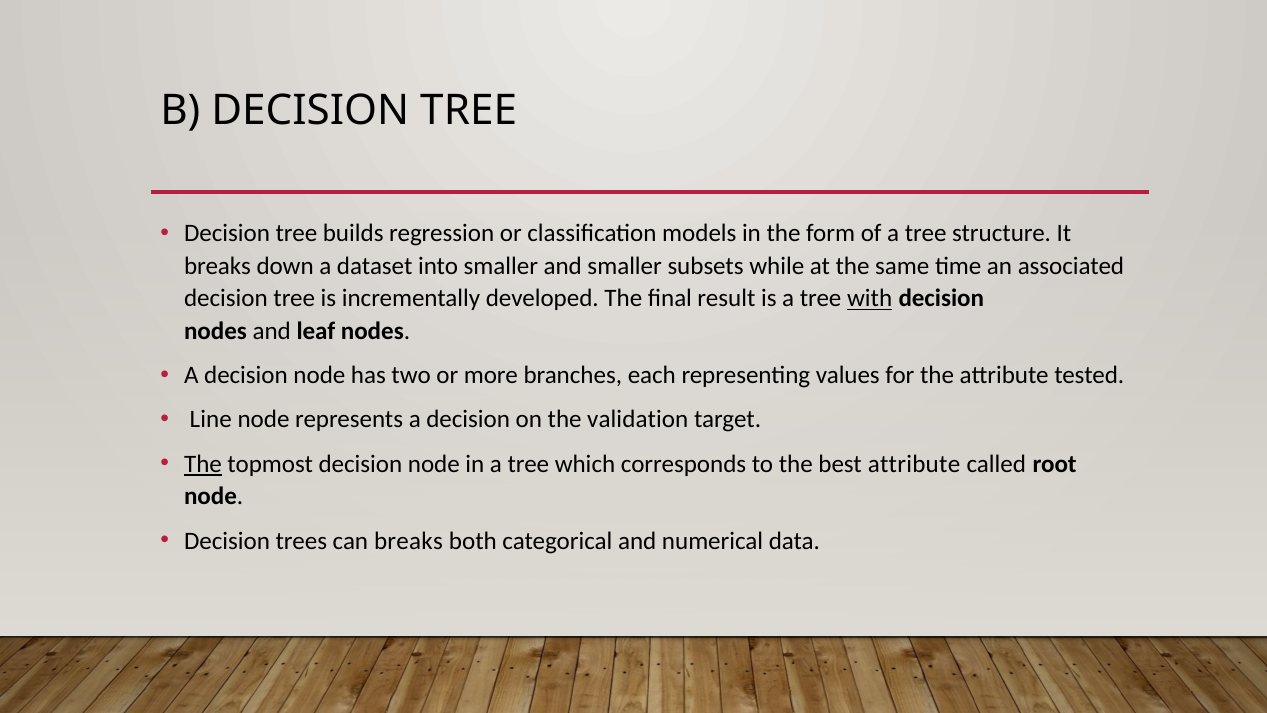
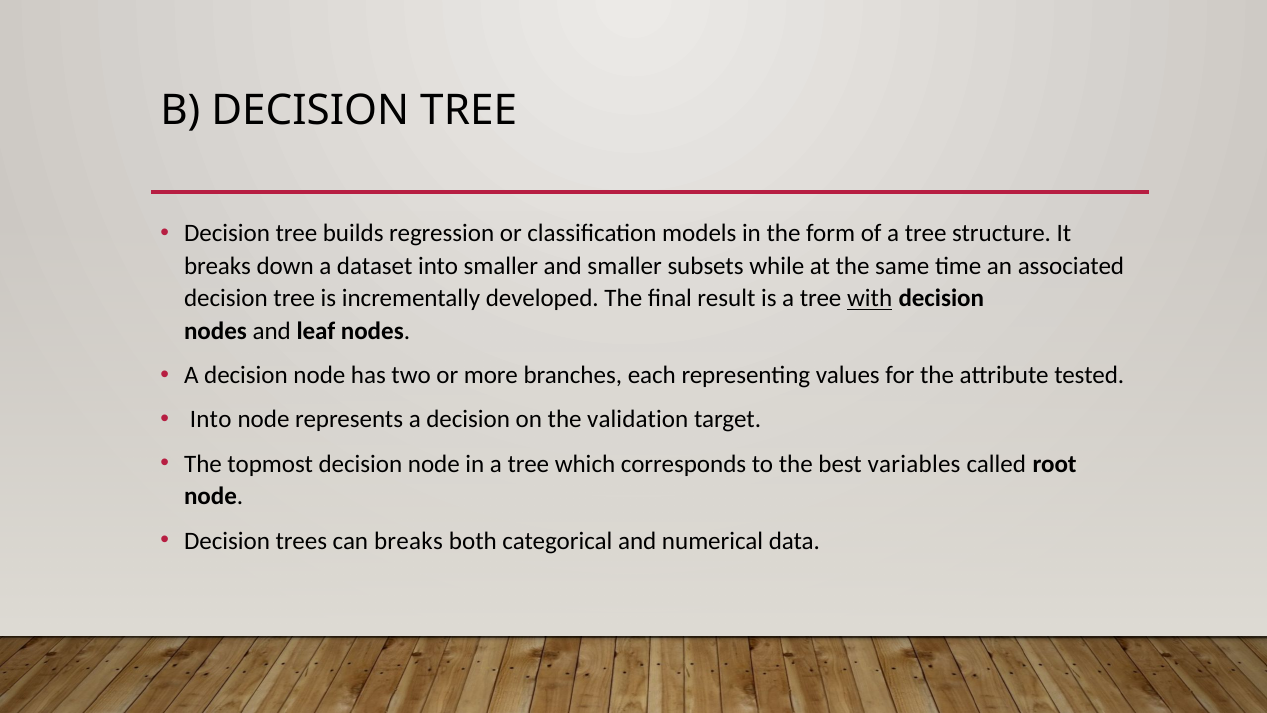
Line: Line -> Into (211, 419)
The underline: present -> none (203, 464)
best attribute: attribute -> variables (914, 464)
